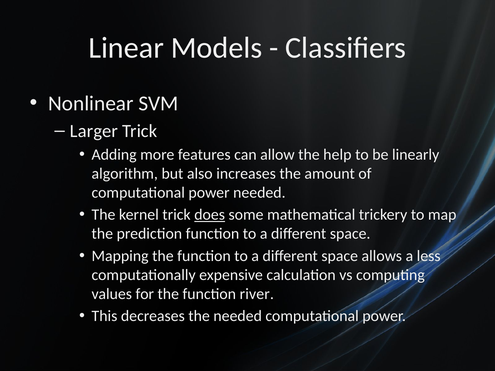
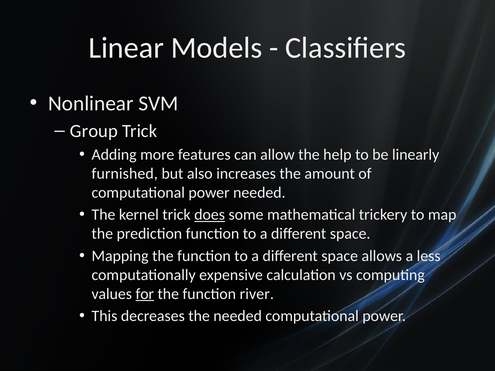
Larger: Larger -> Group (94, 131)
algorithm: algorithm -> furnished (125, 174)
for underline: none -> present (145, 294)
